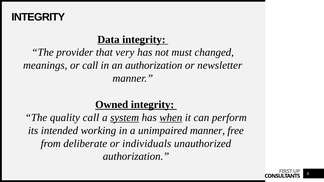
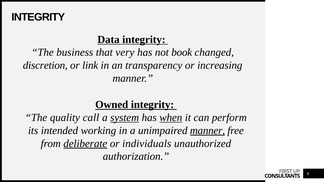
provider: provider -> business (75, 53)
must: must -> book (182, 53)
meanings: meanings -> discretion (45, 65)
or call: call -> link (90, 65)
an authorization: authorization -> transparency (154, 65)
newsletter: newsletter -> increasing (220, 65)
manner underline: none -> present (207, 131)
deliberate underline: none -> present (85, 144)
